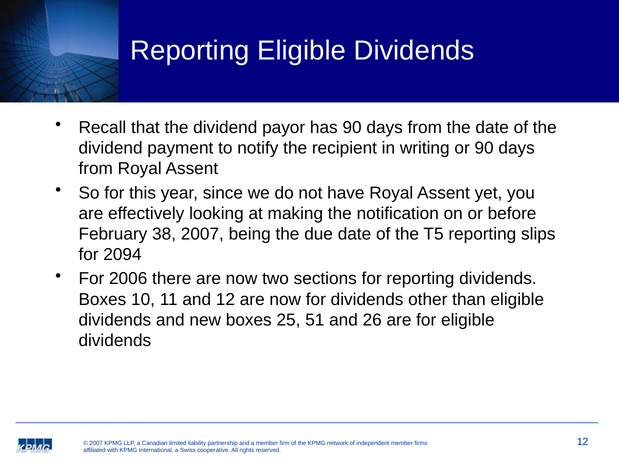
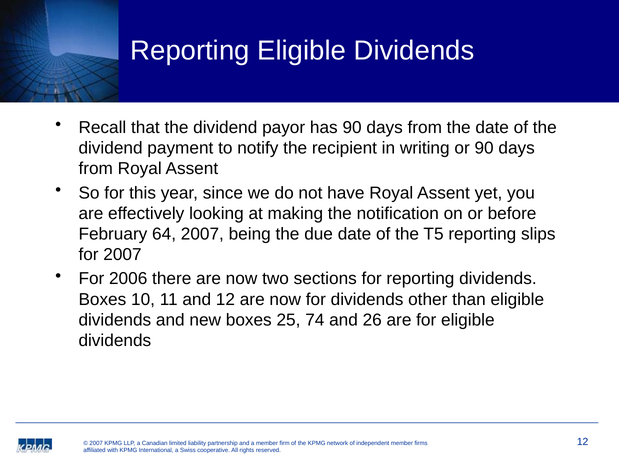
38: 38 -> 64 (164, 234)
for 2094: 2094 -> 2007 (122, 255)
51: 51 -> 74 (315, 320)
